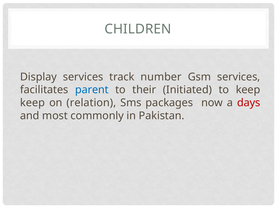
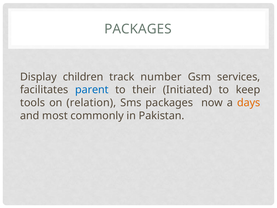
CHILDREN: CHILDREN -> PACKAGES (138, 29)
Display services: services -> children (83, 77)
keep: keep -> tools (33, 103)
days colour: red -> orange (249, 103)
